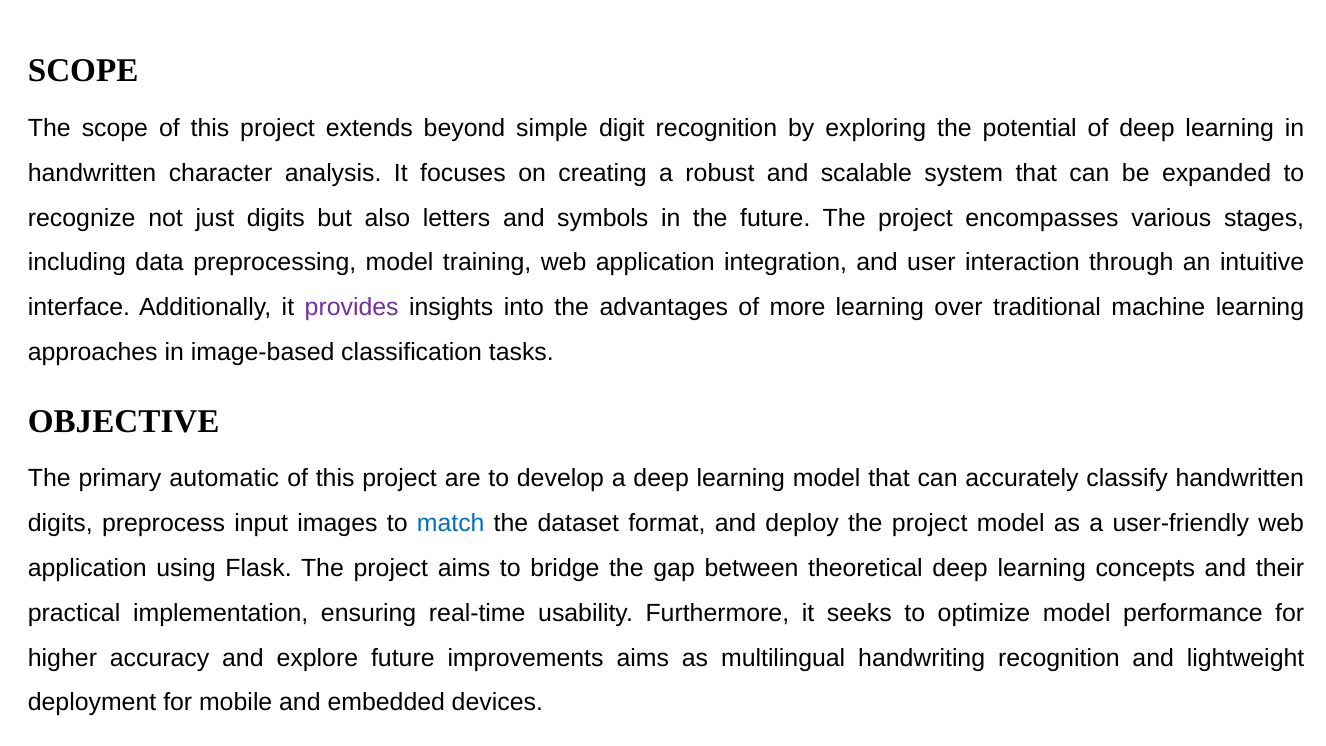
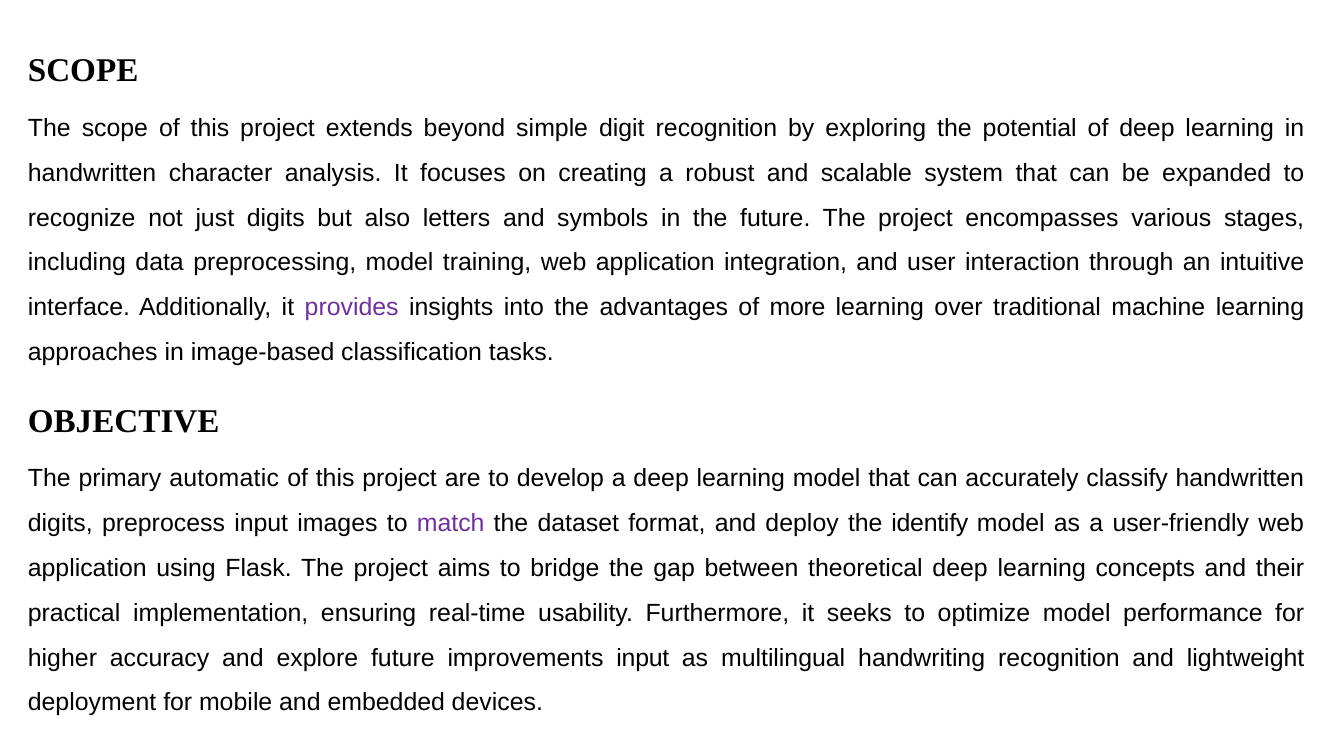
match colour: blue -> purple (451, 523)
deploy the project: project -> identify (930, 523)
improvements aims: aims -> input (643, 658)
